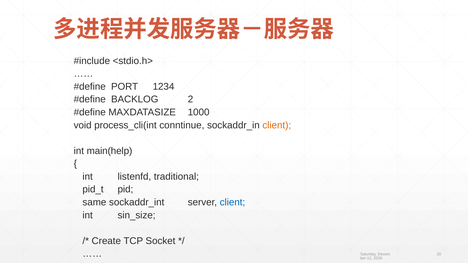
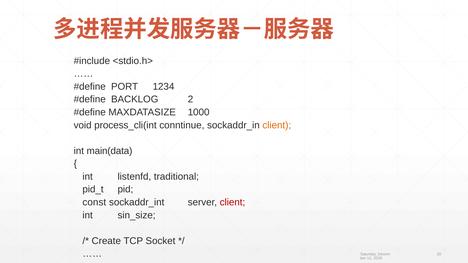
main(help: main(help -> main(data (110, 151)
same: same -> const (94, 202)
client colour: blue -> red (232, 202)
